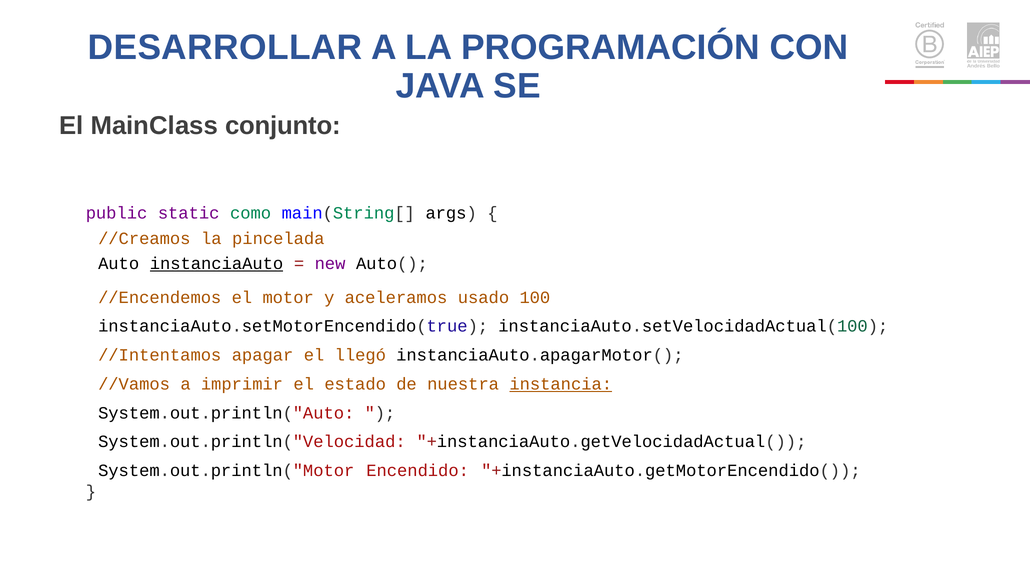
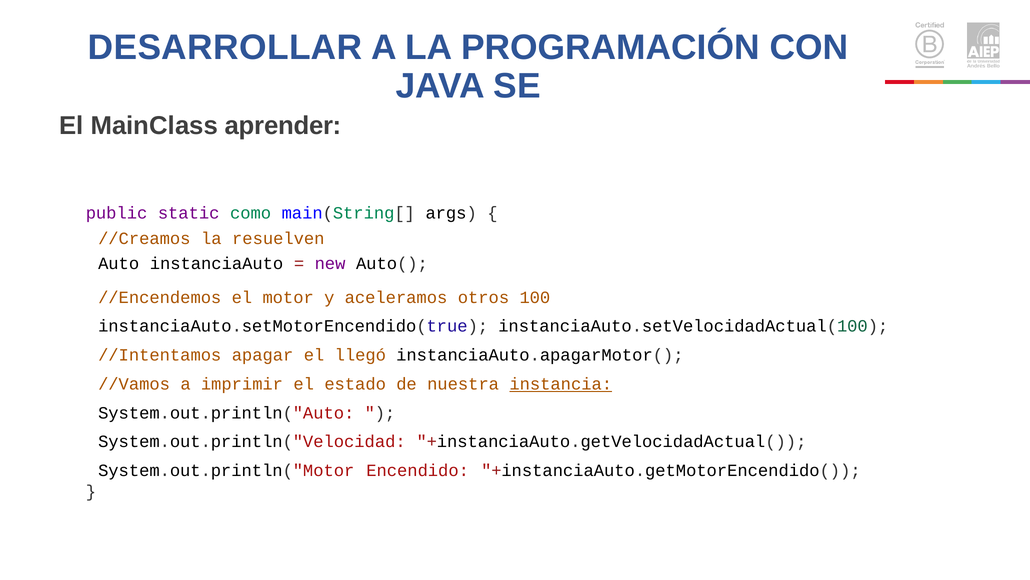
conjunto: conjunto -> aprender (283, 126)
pincelada: pincelada -> resuelven (278, 238)
instanciaAuto underline: present -> none (217, 264)
usado: usado -> otros (484, 297)
